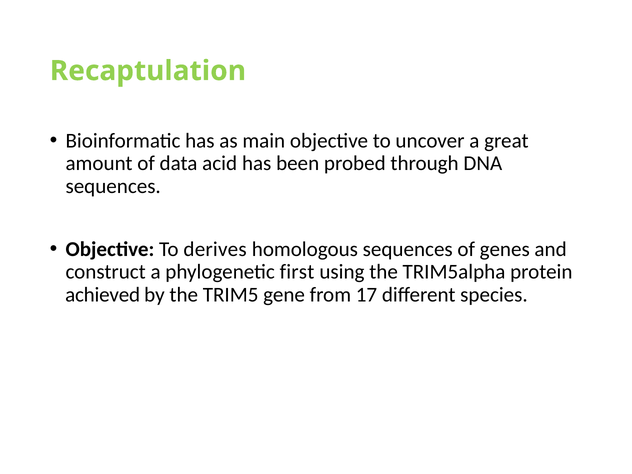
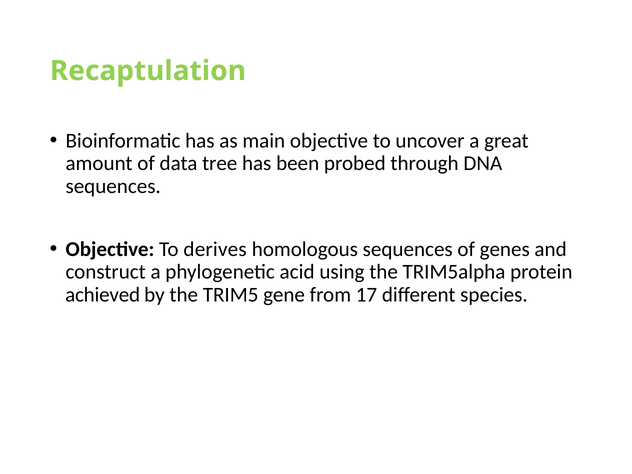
acid: acid -> tree (220, 163)
first: first -> acid (297, 272)
